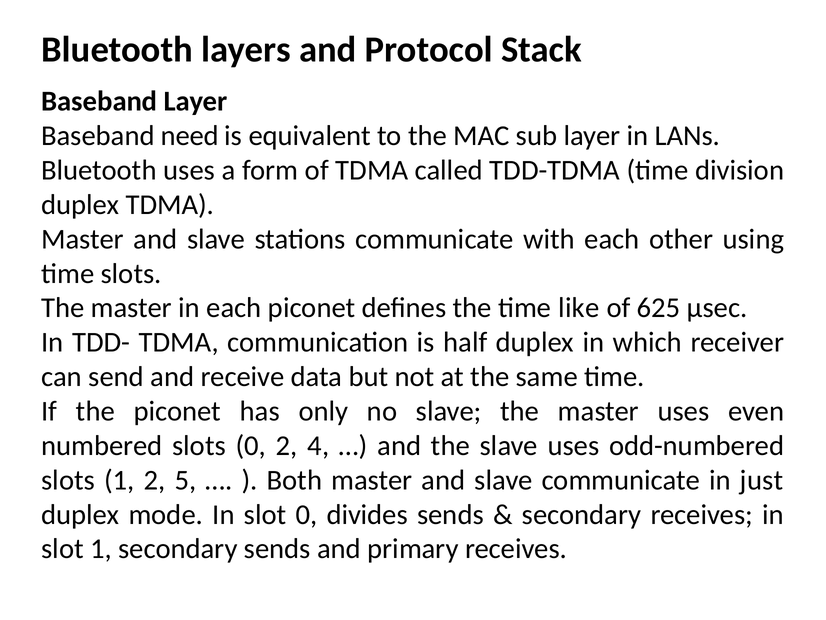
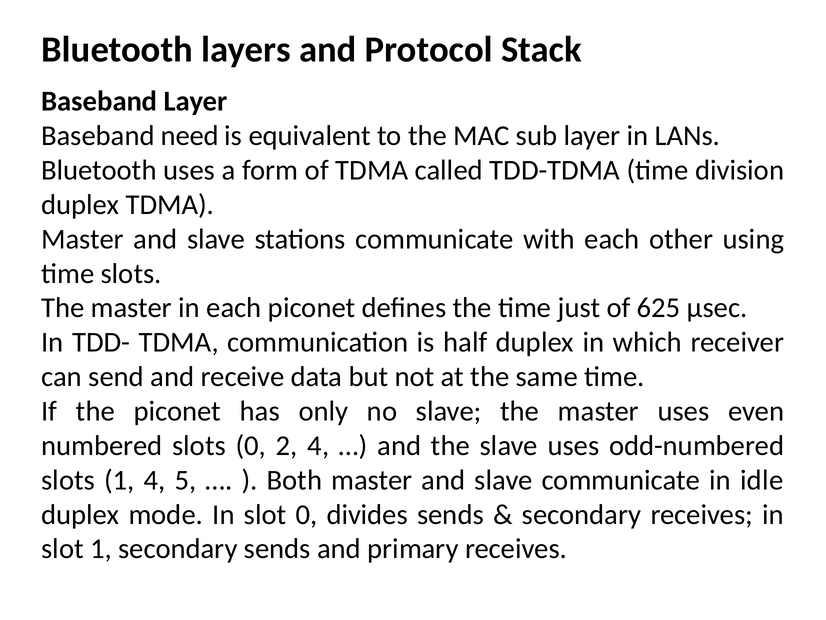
like: like -> just (579, 308)
1 2: 2 -> 4 (155, 480)
just: just -> idle (762, 480)
